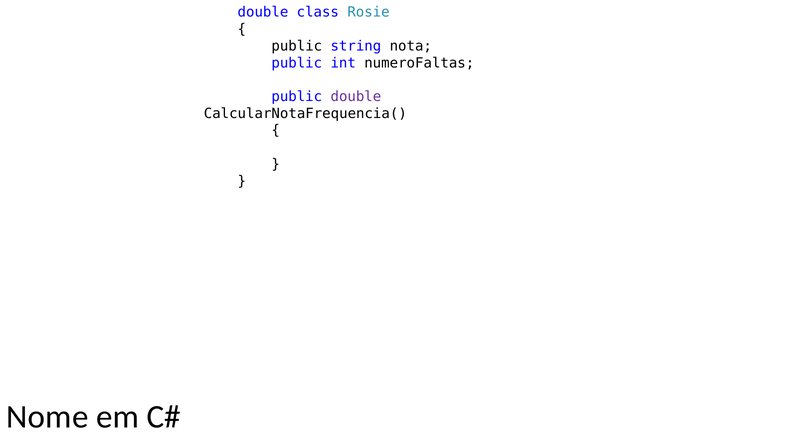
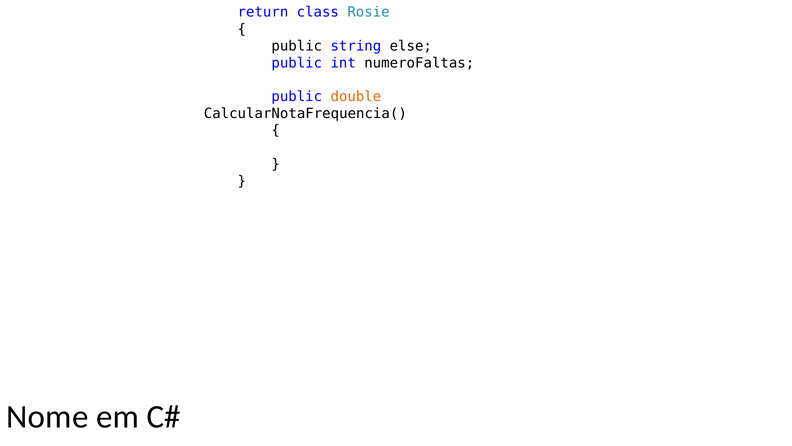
double: double -> return (263, 12)
nota: nota -> else (411, 46)
double colour: purple -> orange (356, 96)
